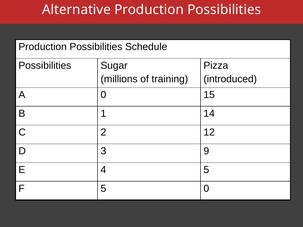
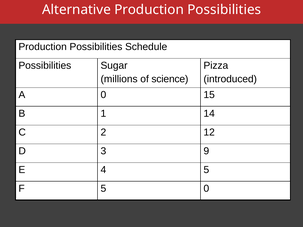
training: training -> science (170, 79)
